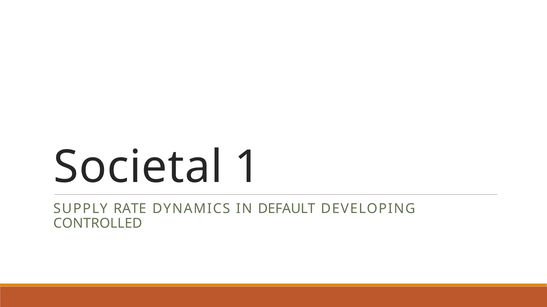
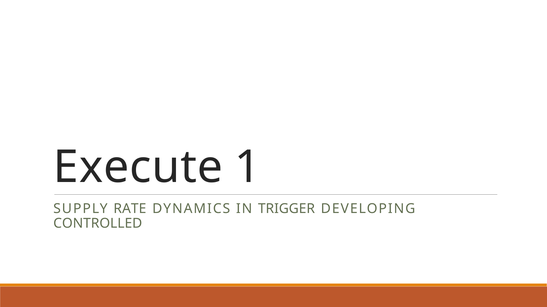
Societal: Societal -> Execute (138, 168)
DEFAULT: DEFAULT -> TRIGGER (286, 209)
